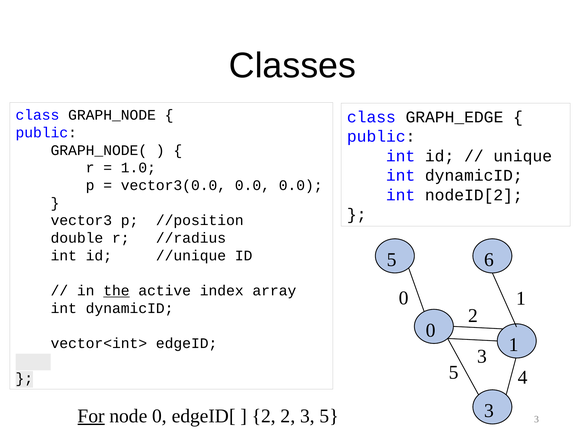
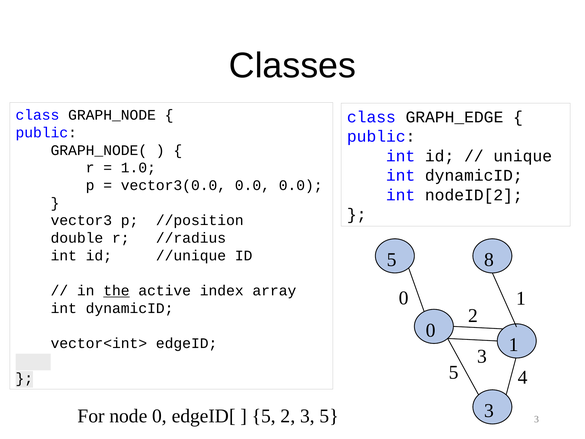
6: 6 -> 8 (489, 260)
For underline: present -> none (91, 416)
2: 2 -> 5 (264, 416)
